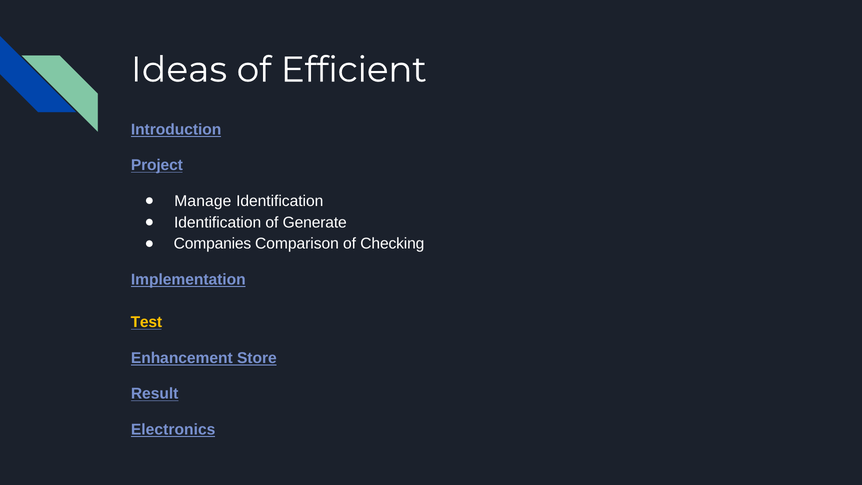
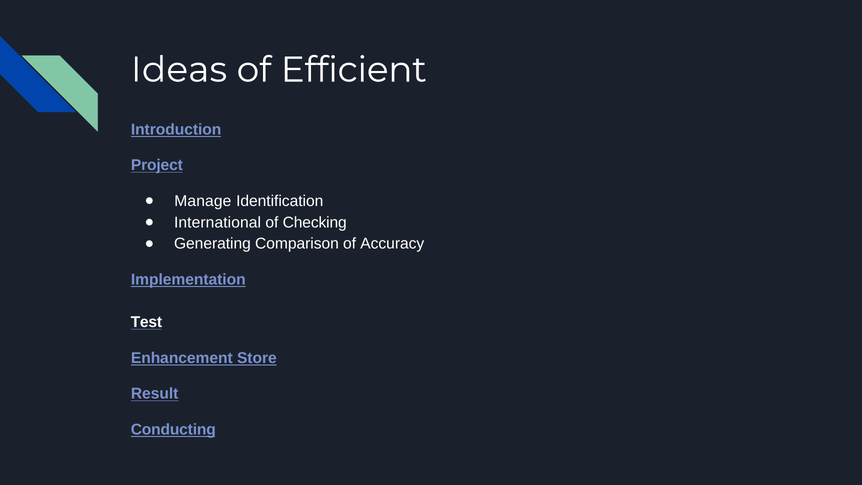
Identification: Identification -> International (218, 222)
Generate: Generate -> Checking (315, 222)
Companies: Companies -> Generating (212, 244)
Checking: Checking -> Accuracy (392, 244)
Test colour: yellow -> white (146, 322)
Electronics: Electronics -> Conducting (173, 429)
